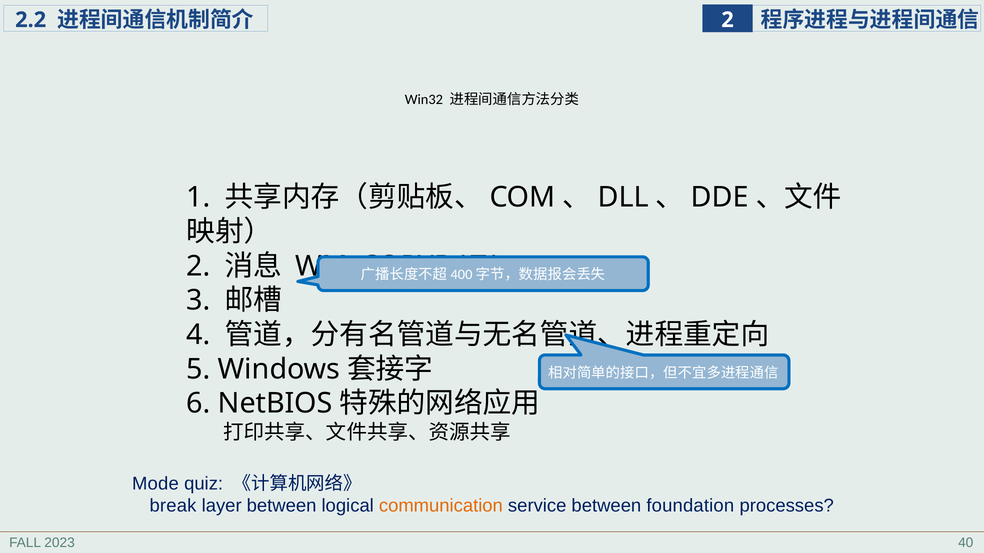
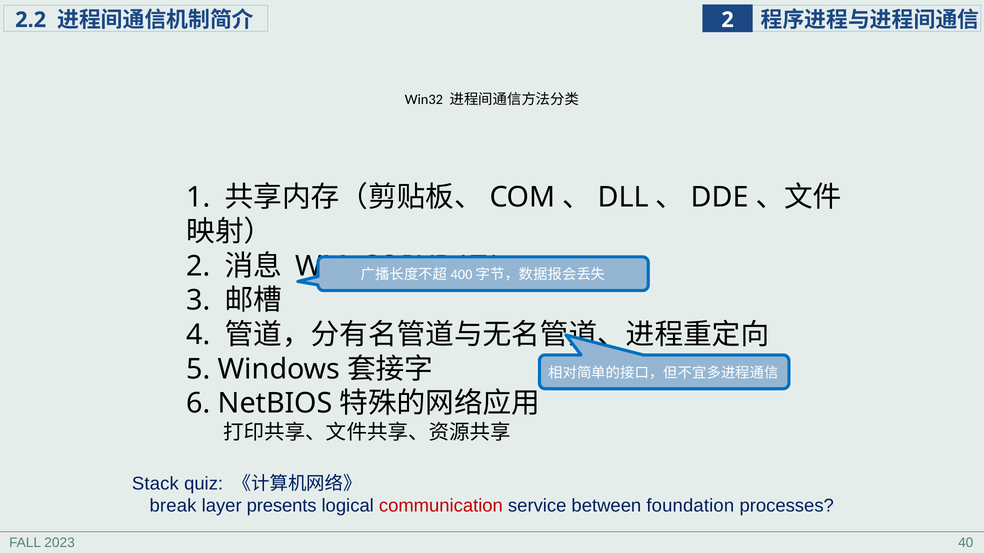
Mode: Mode -> Stack (155, 484)
layer between: between -> presents (282, 506)
communication colour: orange -> red (441, 506)
